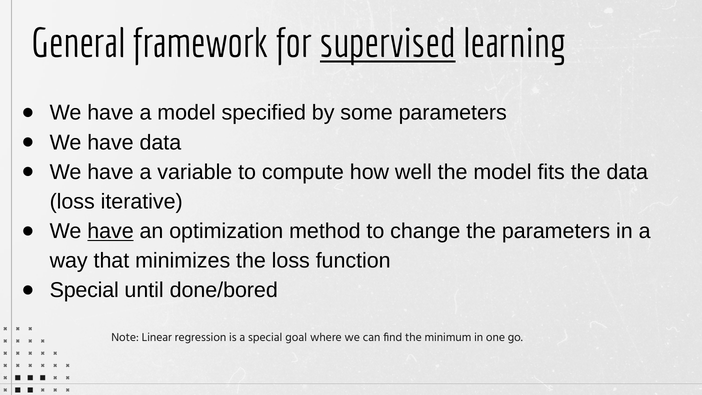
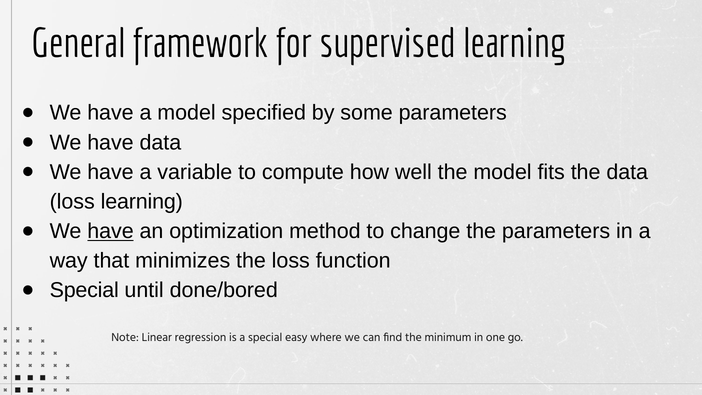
supervised underline: present -> none (388, 44)
loss iterative: iterative -> learning (142, 202)
goal: goal -> easy (296, 337)
